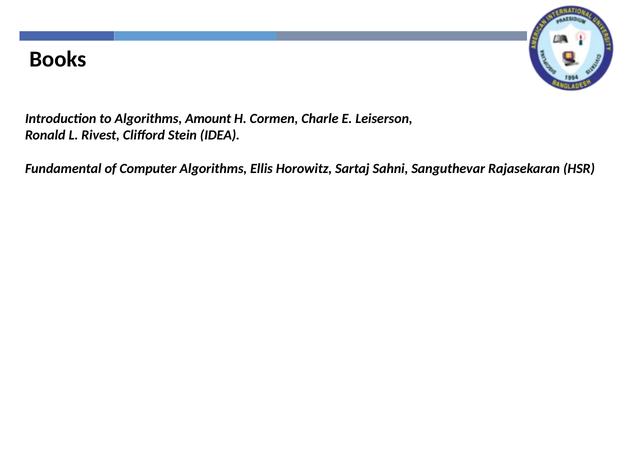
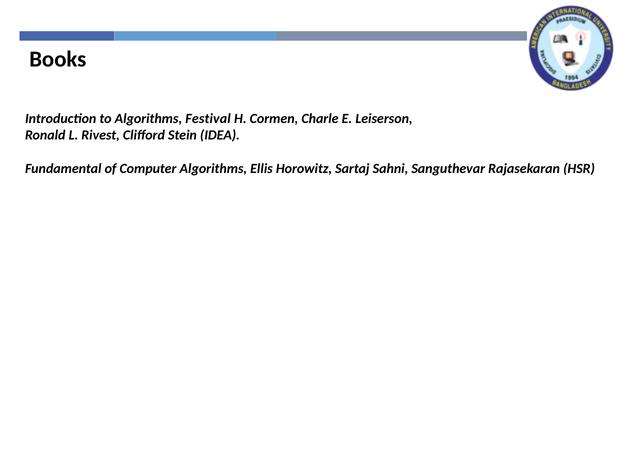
Amount: Amount -> Festival (208, 118)
